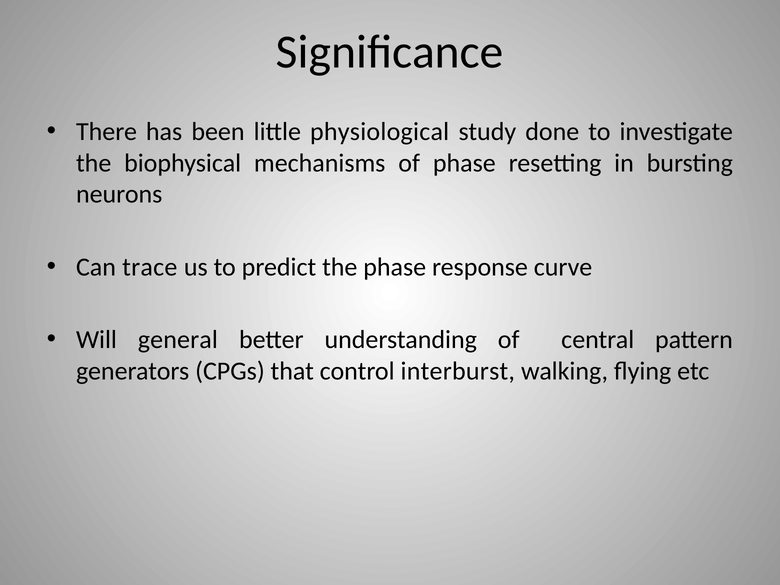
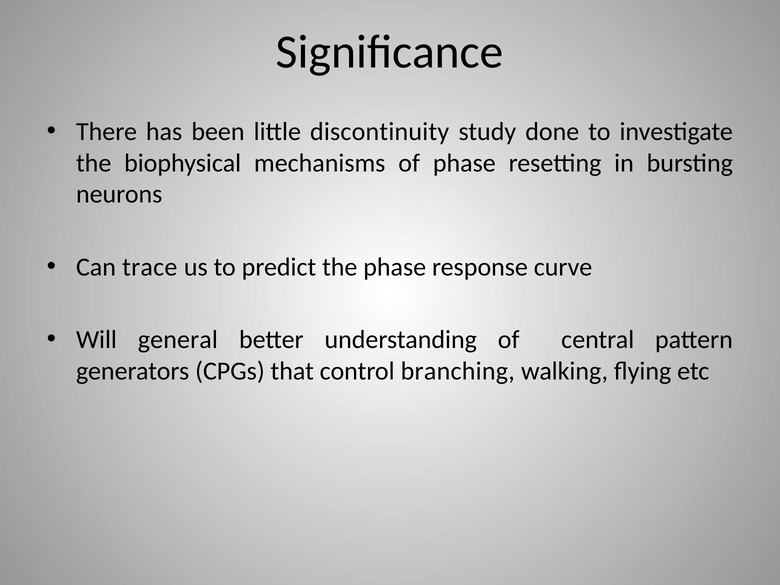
physiological: physiological -> discontinuity (380, 132)
interburst: interburst -> branching (458, 371)
